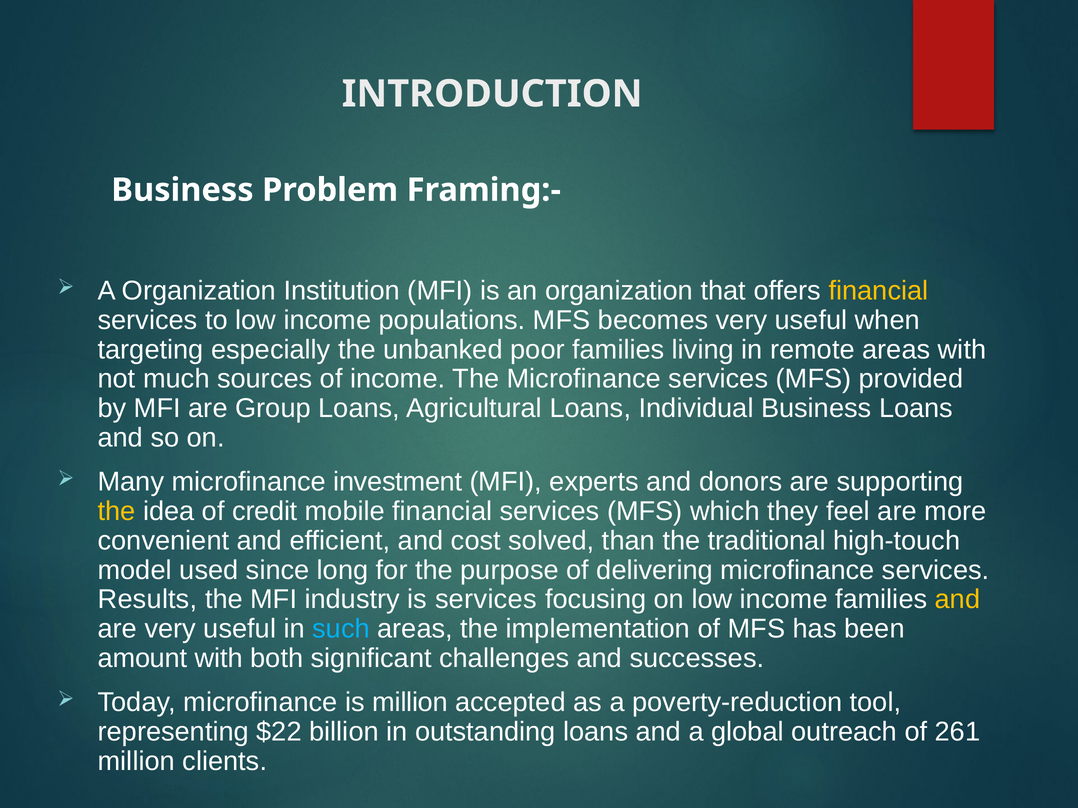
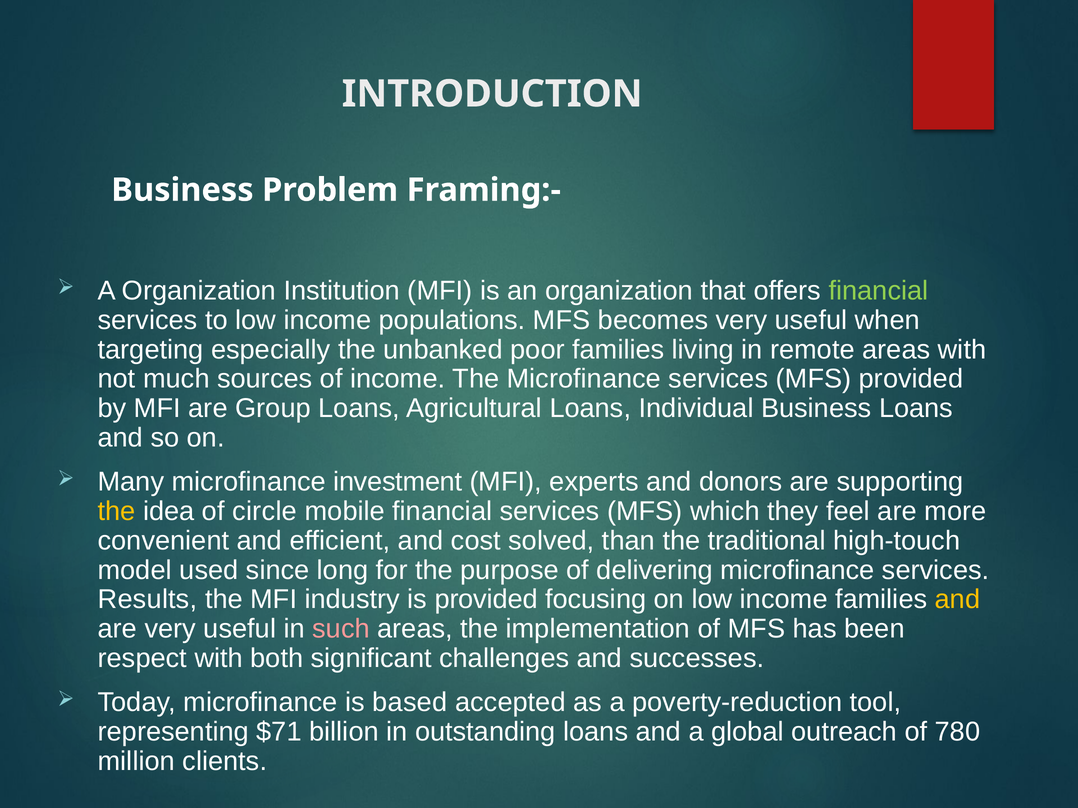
financial colour: yellow -> light green (878, 291)
credit: credit -> circle (265, 512)
is services: services -> provided (486, 600)
such colour: light blue -> pink (341, 629)
amount: amount -> respect (142, 658)
is million: million -> based (410, 703)
$22: $22 -> $71 (279, 732)
261: 261 -> 780 (957, 732)
